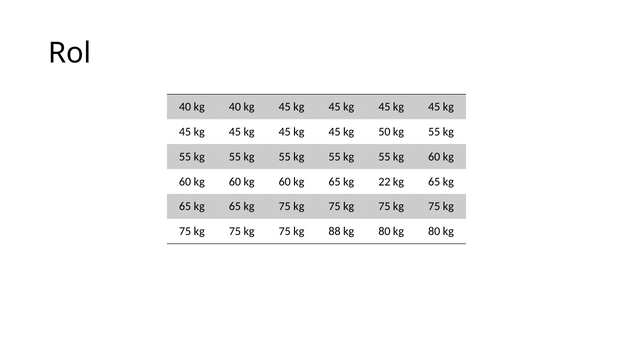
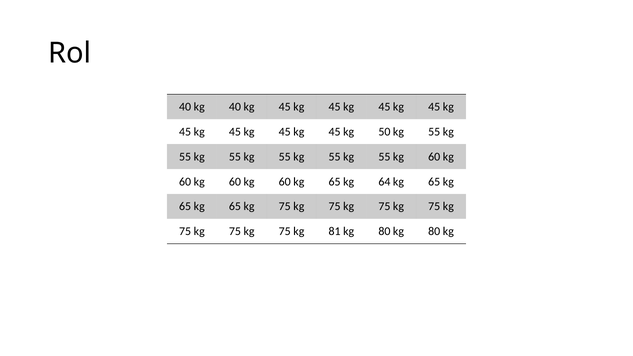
22: 22 -> 64 (384, 182)
88: 88 -> 81 (335, 231)
